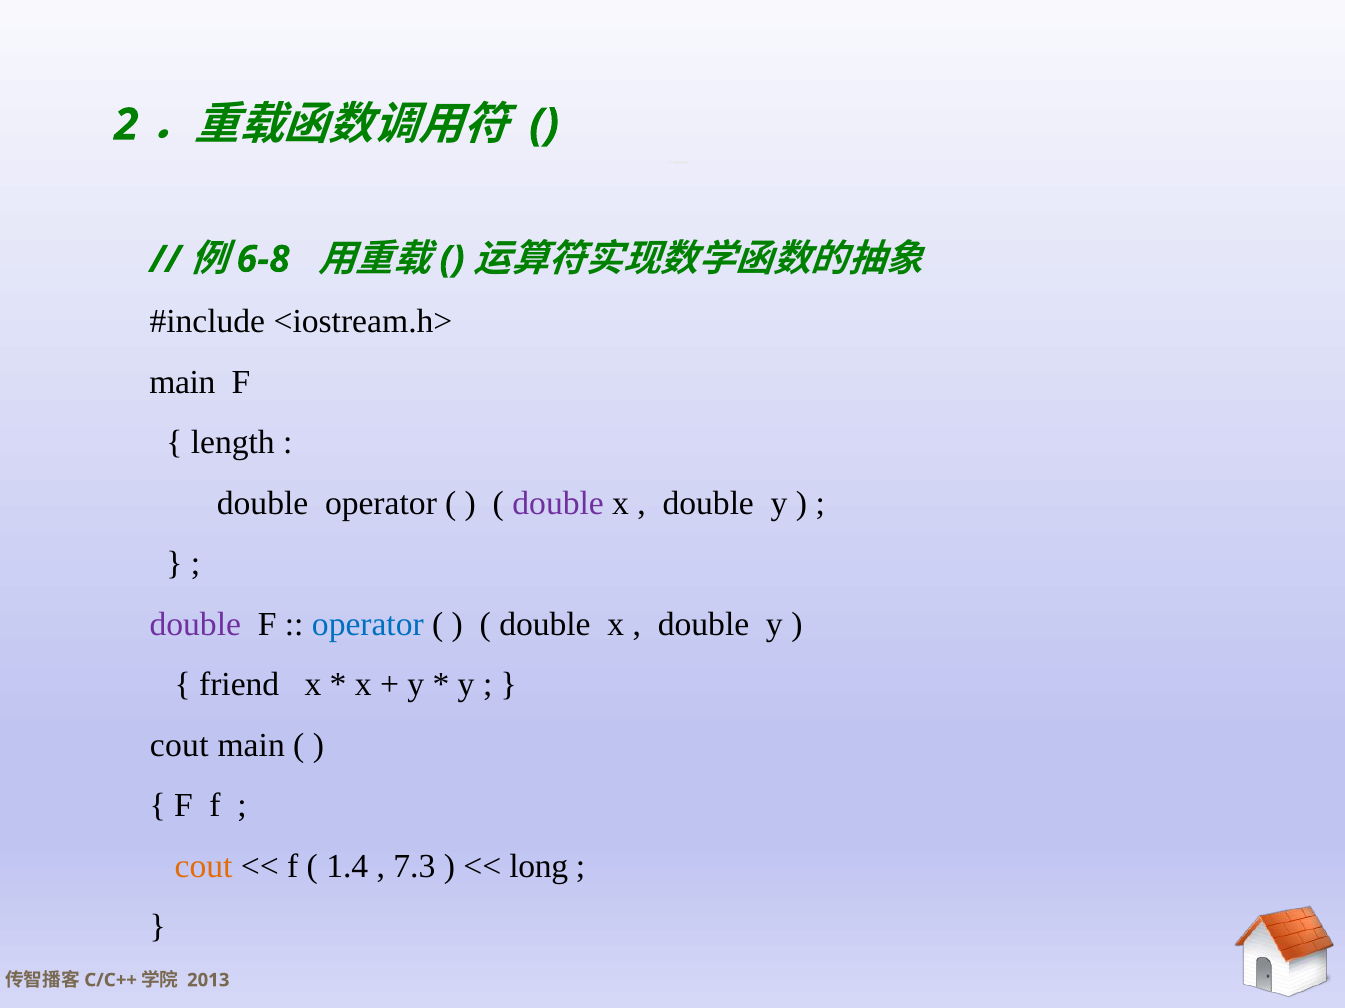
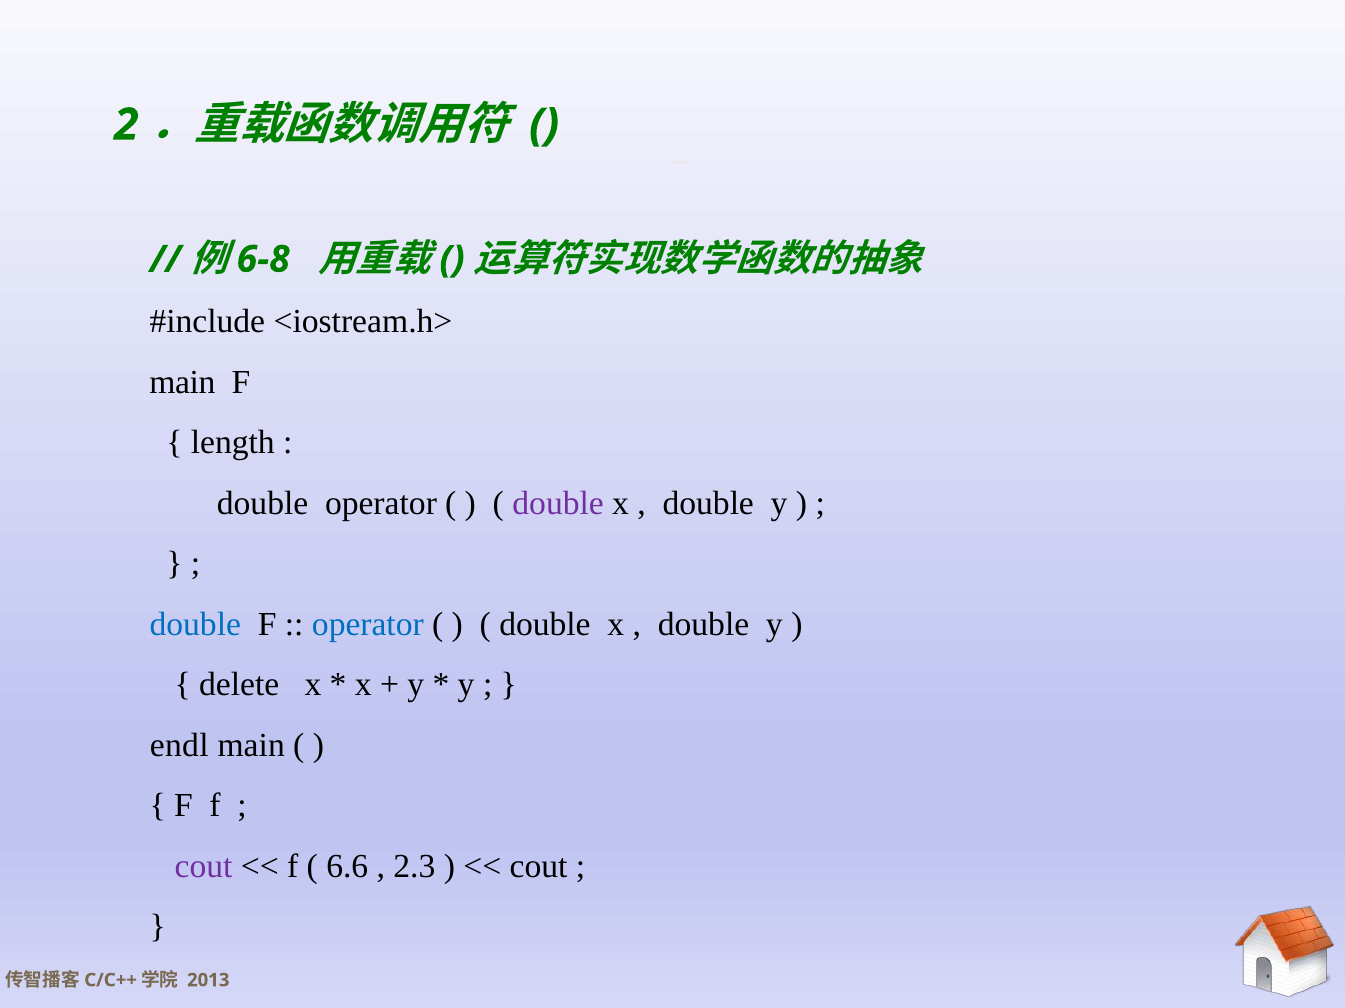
double colour: purple -> blue (195, 625)
friend: friend -> delete (239, 685)
cout: cout -> endl (179, 746)
cout colour: orange -> purple (204, 867)
1.4: 1.4 -> 6.6 (347, 867)
7.3: 7.3 -> 2.3 (414, 867)
long: long -> cout (539, 867)
